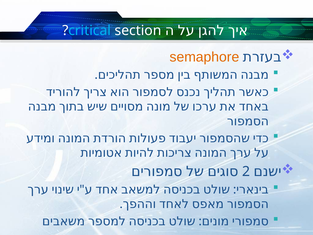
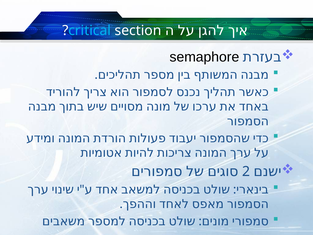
semaphore colour: orange -> black (205, 57)
